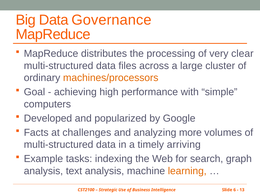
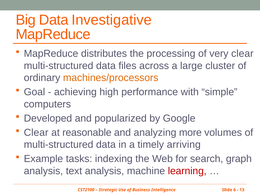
Governance: Governance -> Investigative (112, 20)
Facts: Facts -> Clear (36, 132)
challenges: challenges -> reasonable (87, 132)
learning colour: orange -> red (187, 171)
